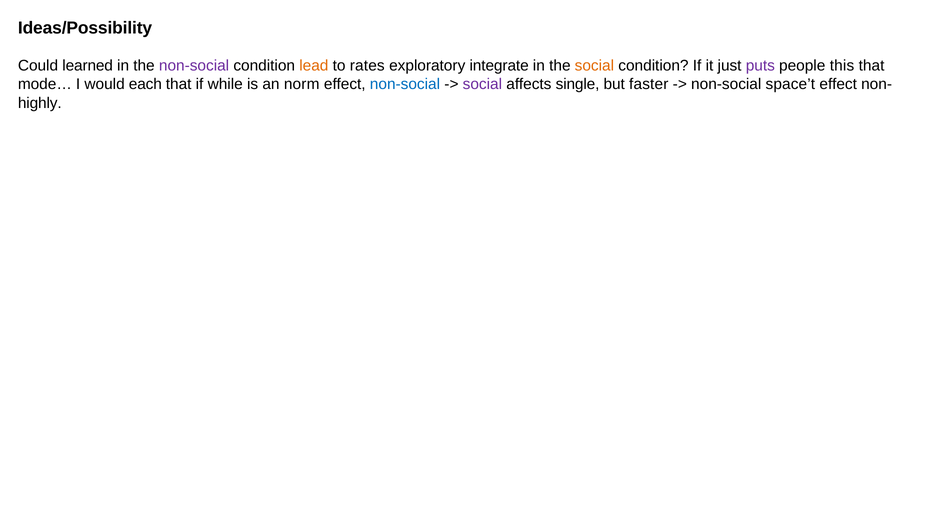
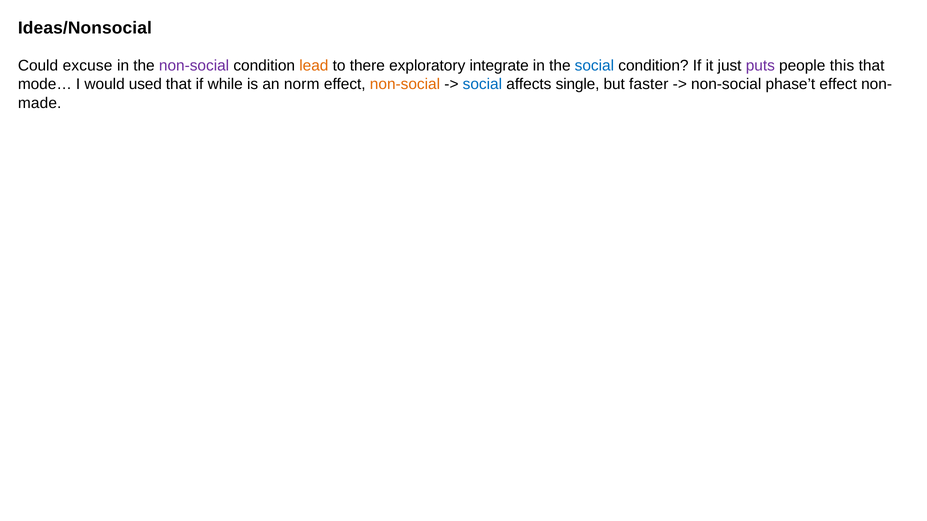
Ideas/Possibility: Ideas/Possibility -> Ideas/Nonsocial (85, 28)
learned: learned -> excuse (88, 66)
rates: rates -> there (367, 66)
social colour: orange -> blue (594, 66)
each: each -> used (145, 84)
non-social colour: blue -> orange (405, 84)
social colour: purple -> blue (482, 84)
space’t: space’t -> phase’t (790, 84)
highly: highly -> made (40, 103)
